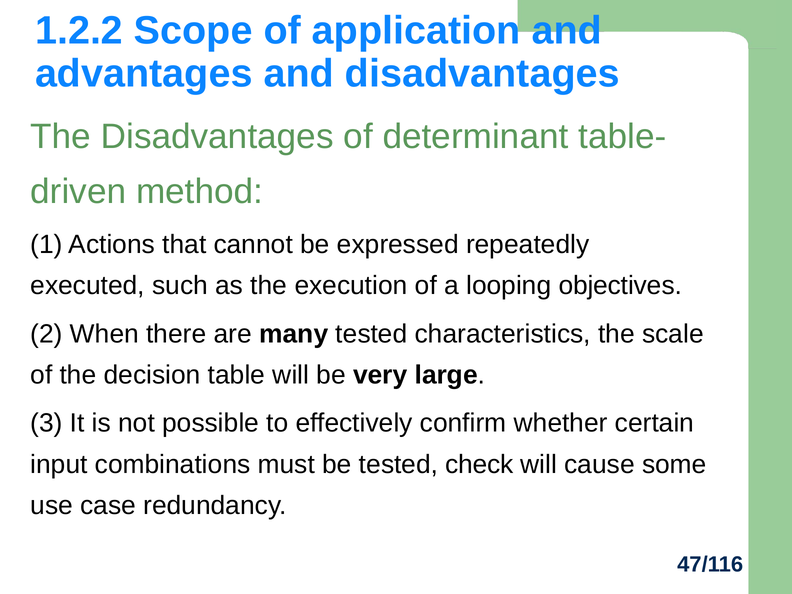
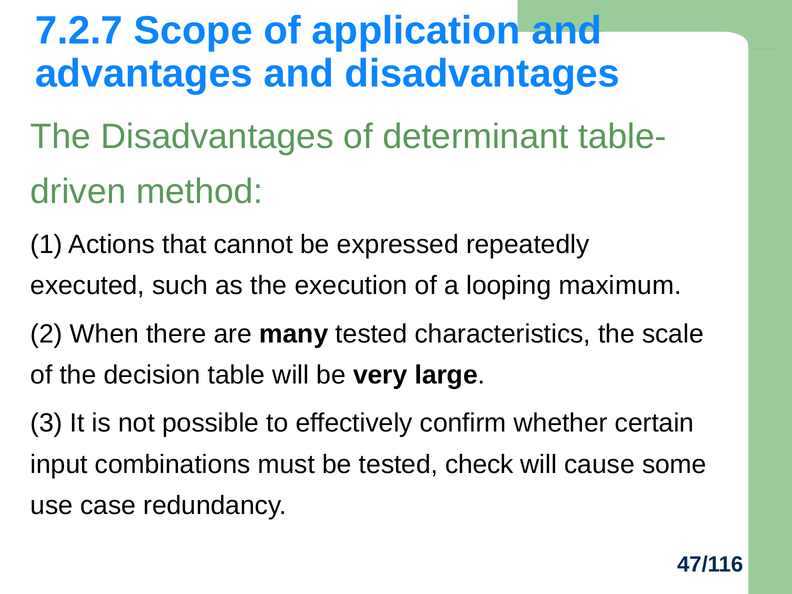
1.2.2: 1.2.2 -> 7.2.7 (79, 31)
objectives: objectives -> maximum (620, 286)
